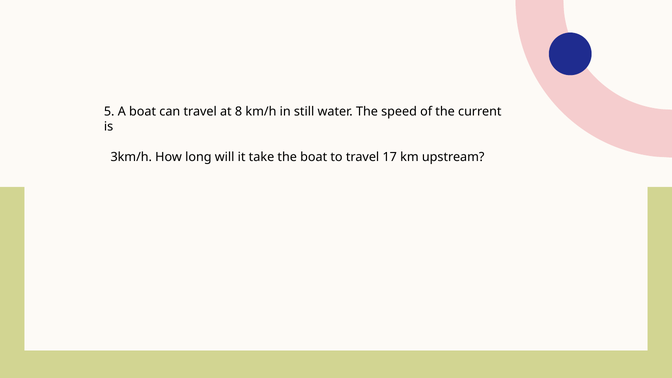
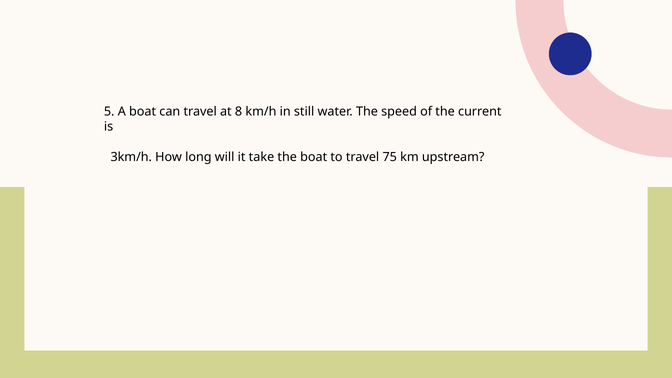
17: 17 -> 75 (390, 157)
